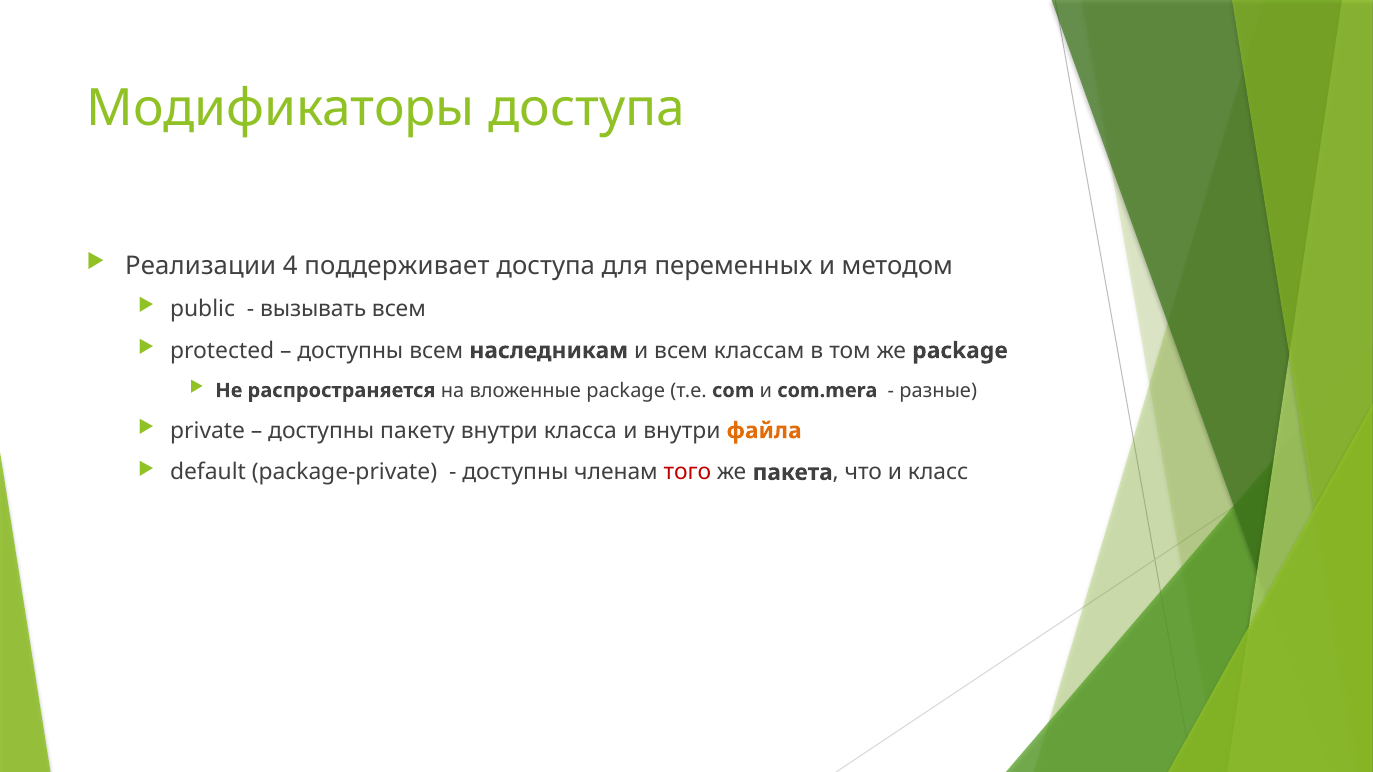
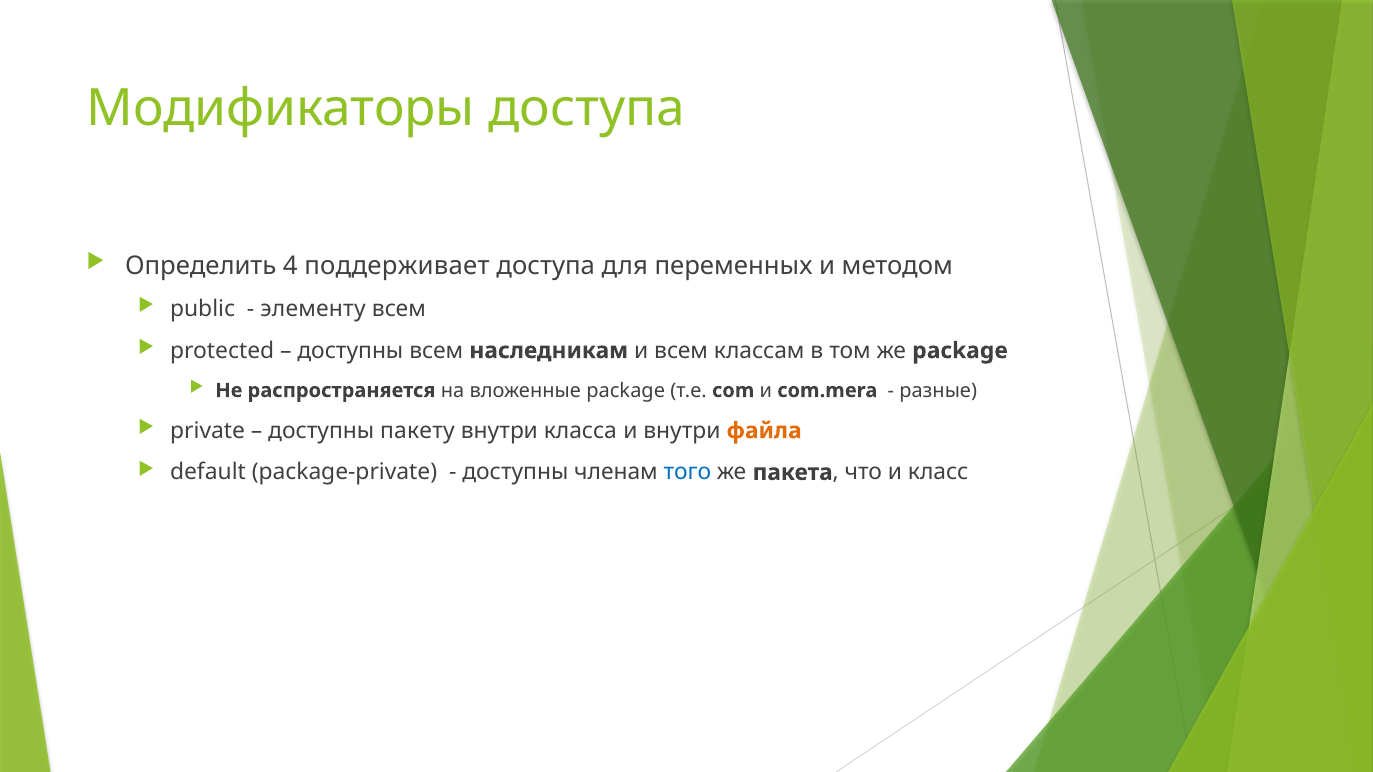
Реализации: Реализации -> Определить (201, 266)
вызывать: вызывать -> элементу (313, 309)
того colour: red -> blue (687, 473)
